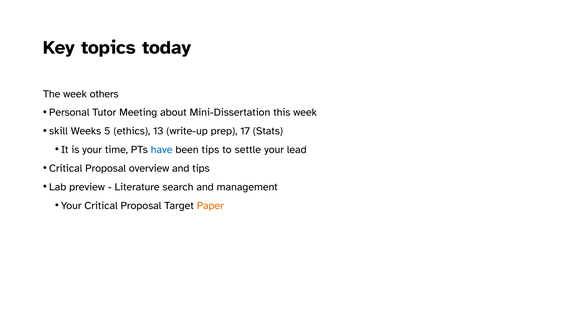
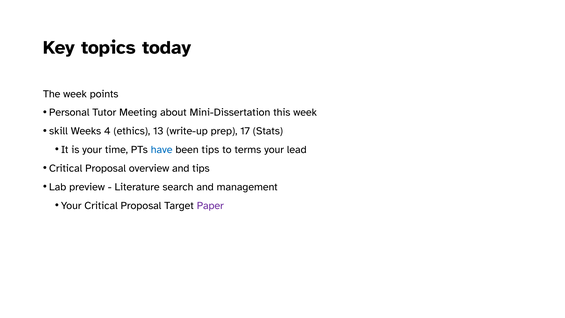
others: others -> points (104, 94)
5: 5 -> 4 (107, 131)
settle: settle -> terms (248, 150)
Paper colour: orange -> purple (210, 205)
